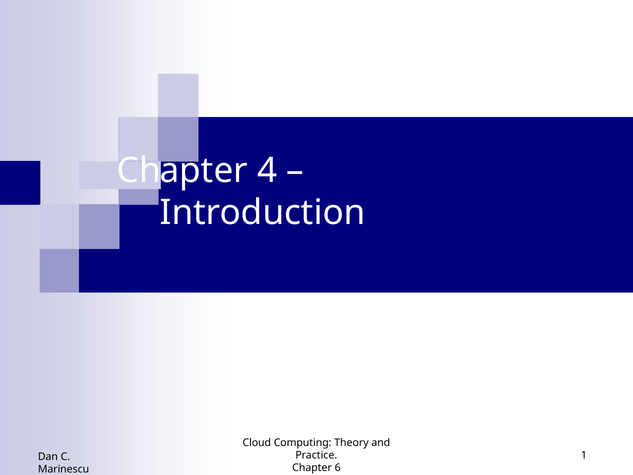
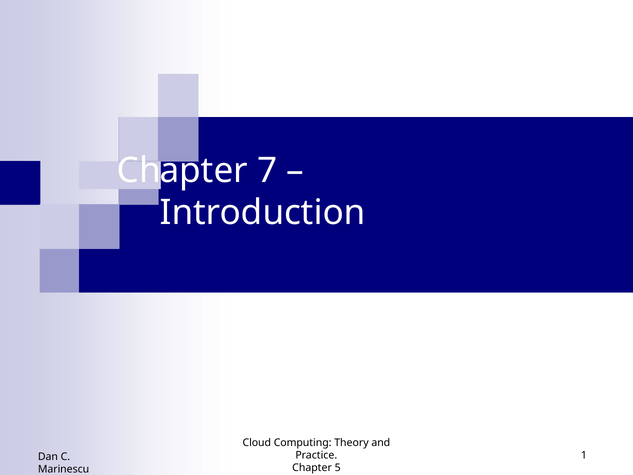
4: 4 -> 7 (267, 170)
6: 6 -> 5 (338, 468)
